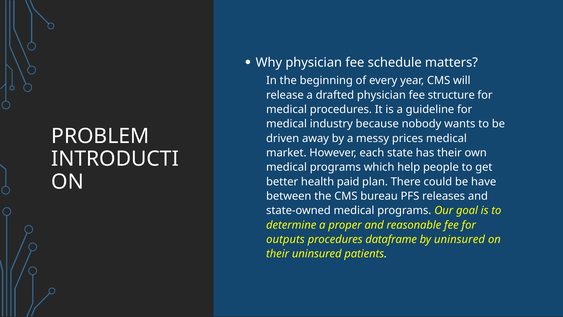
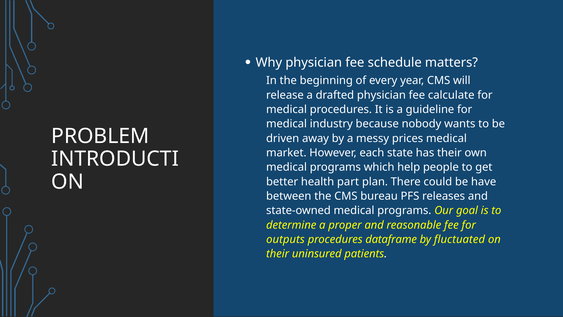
structure: structure -> calculate (451, 95)
paid: paid -> part (348, 181)
by uninsured: uninsured -> fluctuated (459, 239)
